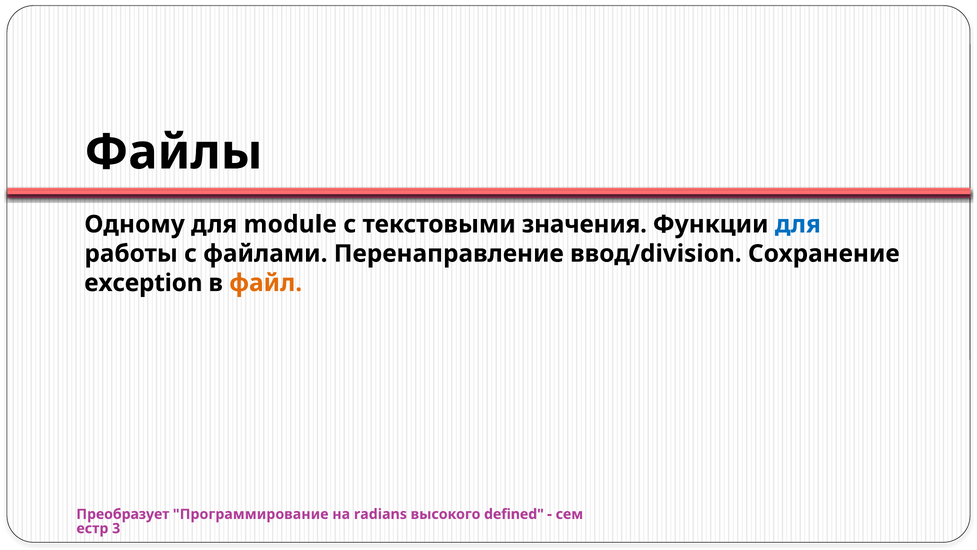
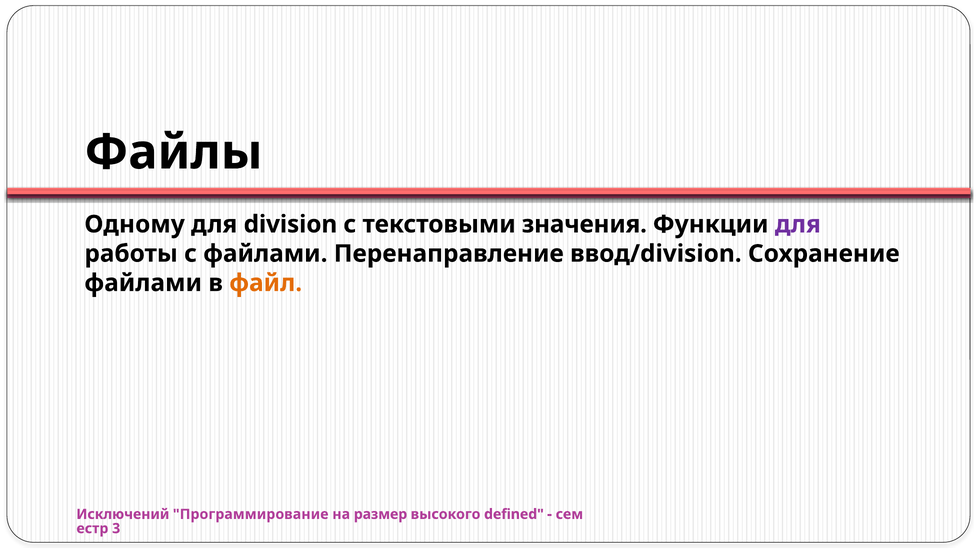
module: module -> division (290, 224)
для colour: blue -> purple (798, 224)
exception: exception -> файлами (143, 283)
Преобразует: Преобразует -> Исключений (123, 514)
radians: radians -> размер (380, 514)
